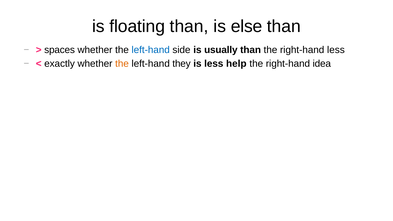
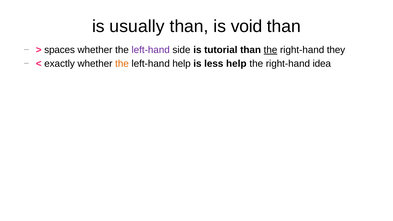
floating: floating -> usually (137, 26)
else: else -> void (247, 26)
left-hand colour: blue -> purple (151, 50)
usually: usually -> tutorial (221, 50)
the underline: none -> present (271, 50)
right-hand less: less -> they (336, 50)
left-hand they: they -> help (182, 64)
